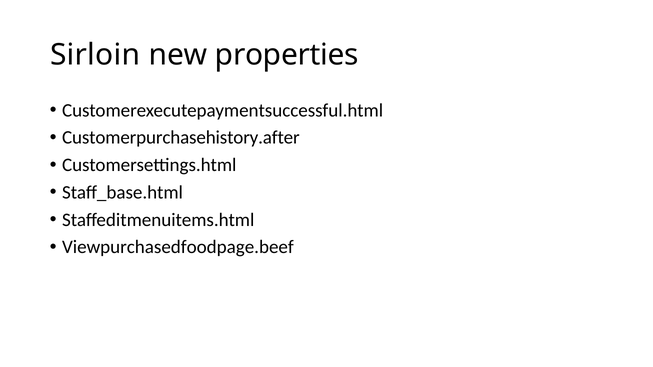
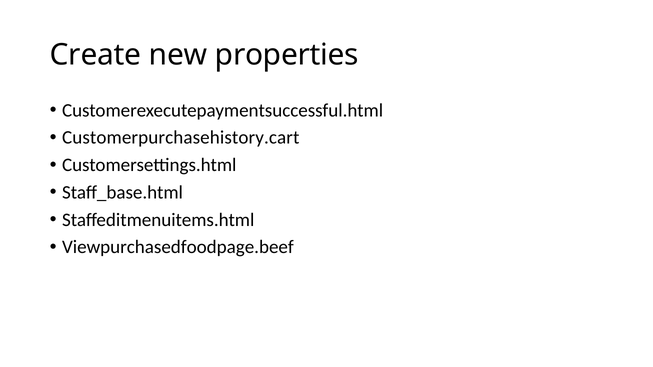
Sirloin: Sirloin -> Create (95, 55)
Customerpurchasehistory.after: Customerpurchasehistory.after -> Customerpurchasehistory.cart (181, 138)
